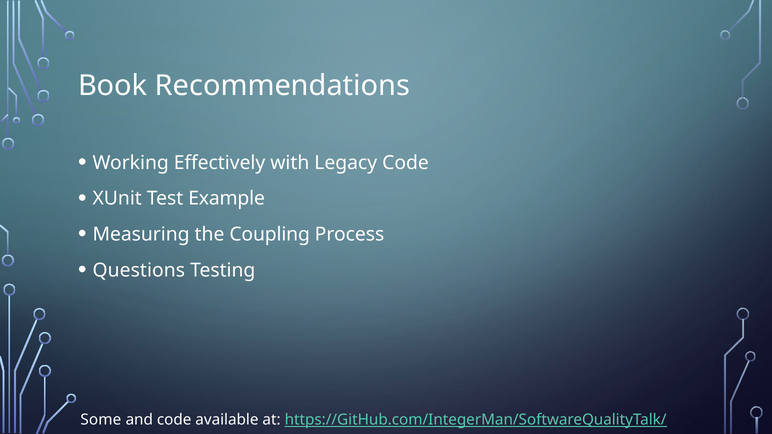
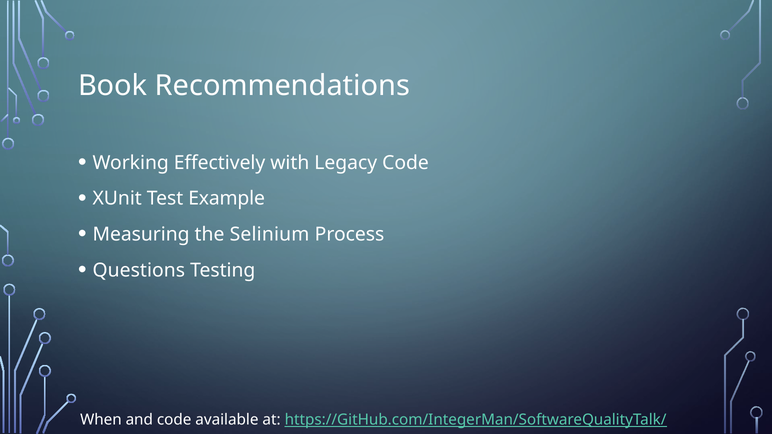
Coupling: Coupling -> Selinium (270, 235)
Some: Some -> When (101, 420)
